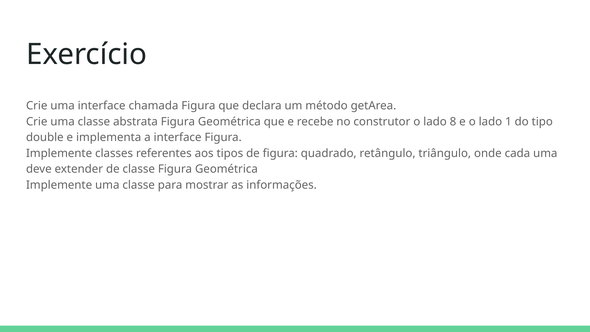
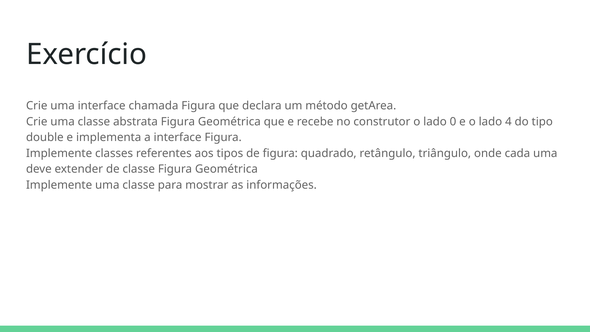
8: 8 -> 0 (453, 122)
1: 1 -> 4 (508, 122)
